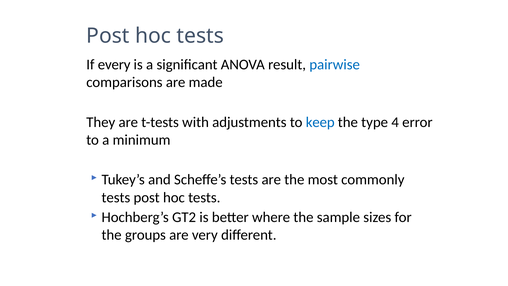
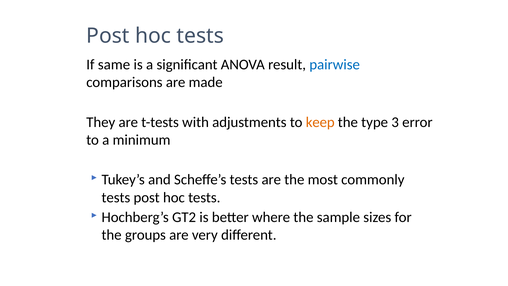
every: every -> same (114, 65)
keep colour: blue -> orange (320, 122)
4: 4 -> 3 (395, 122)
